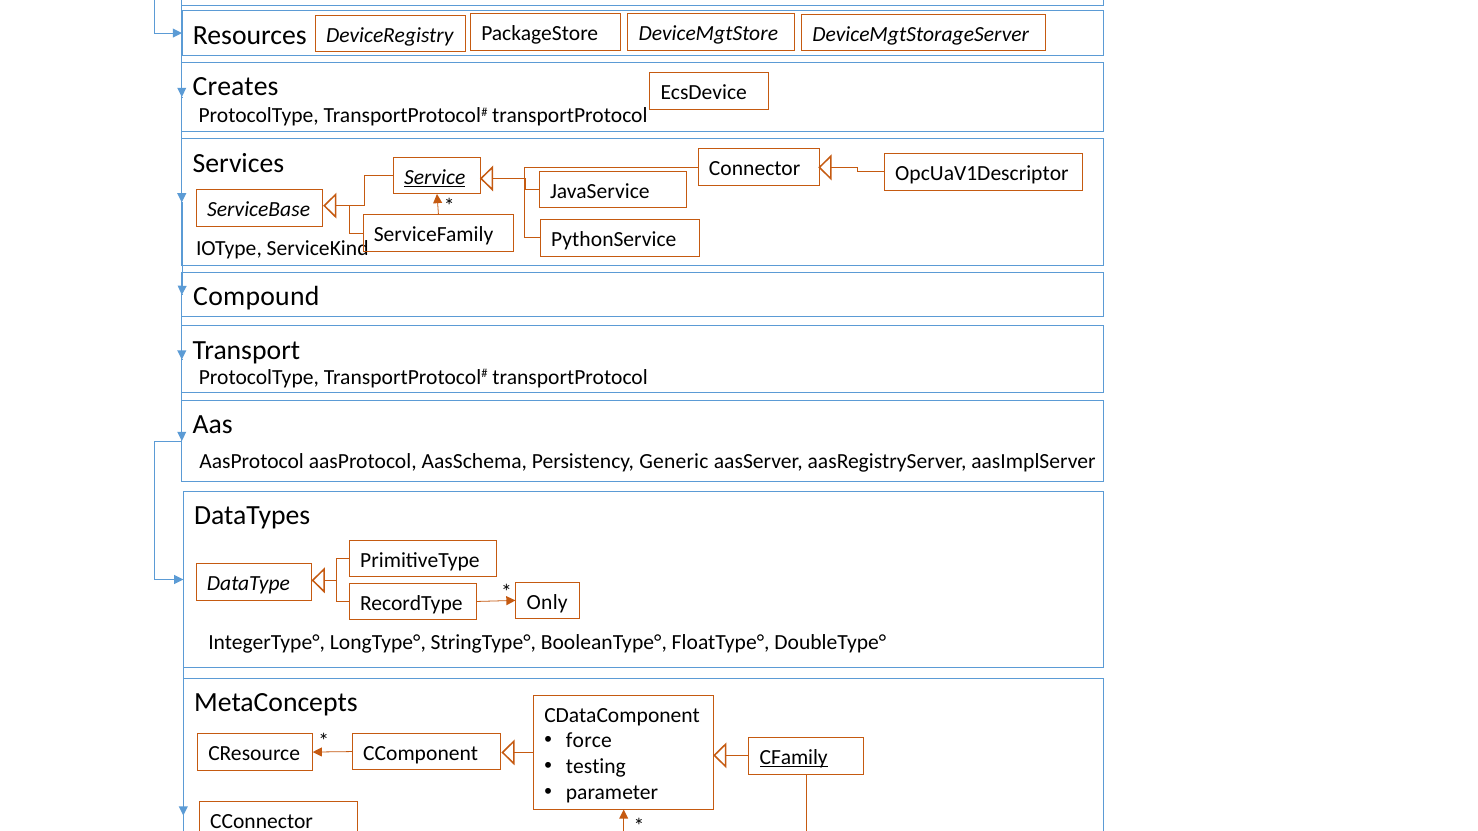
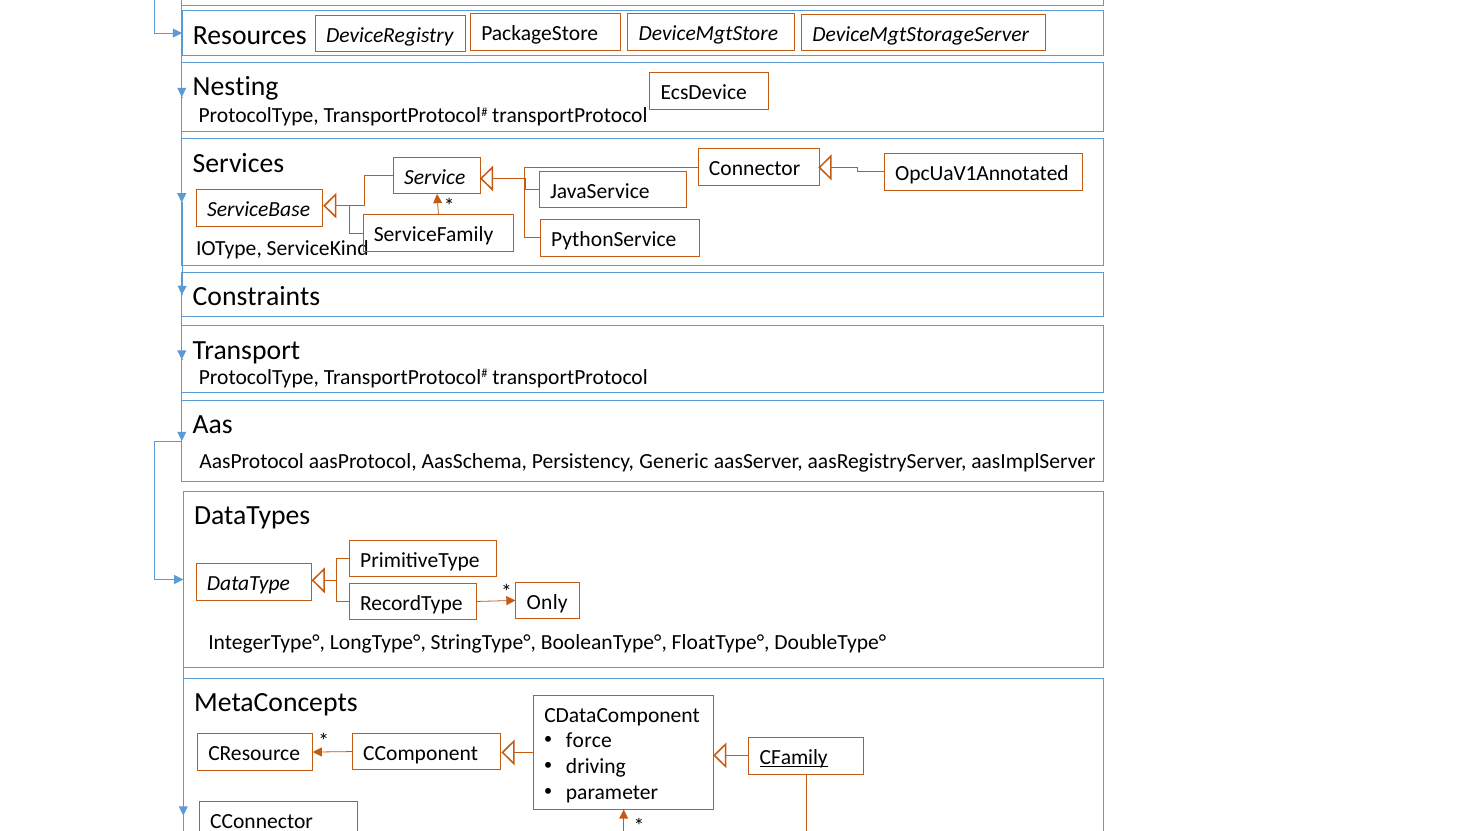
Creates: Creates -> Nesting (236, 86)
OpcUaV1Descriptor: OpcUaV1Descriptor -> OpcUaV1Annotated (982, 173)
Service underline: present -> none (435, 177)
Compound: Compound -> Constraints (256, 297)
testing: testing -> driving (596, 767)
